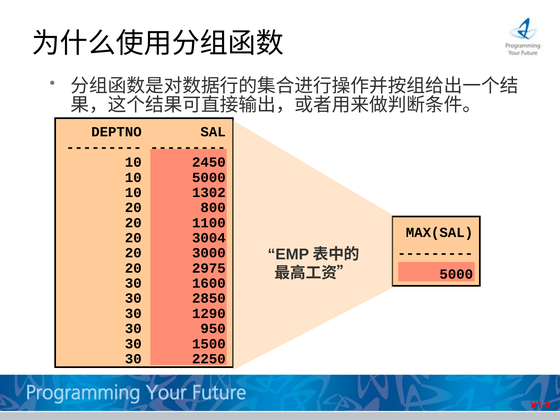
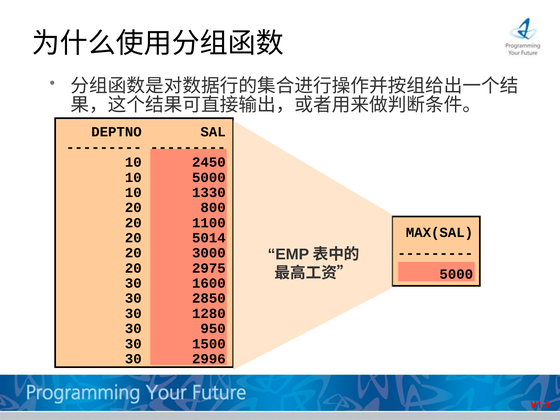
1302: 1302 -> 1330 (209, 193)
3004: 3004 -> 5014 (209, 238)
1290: 1290 -> 1280 (209, 313)
2250: 2250 -> 2996 (209, 359)
